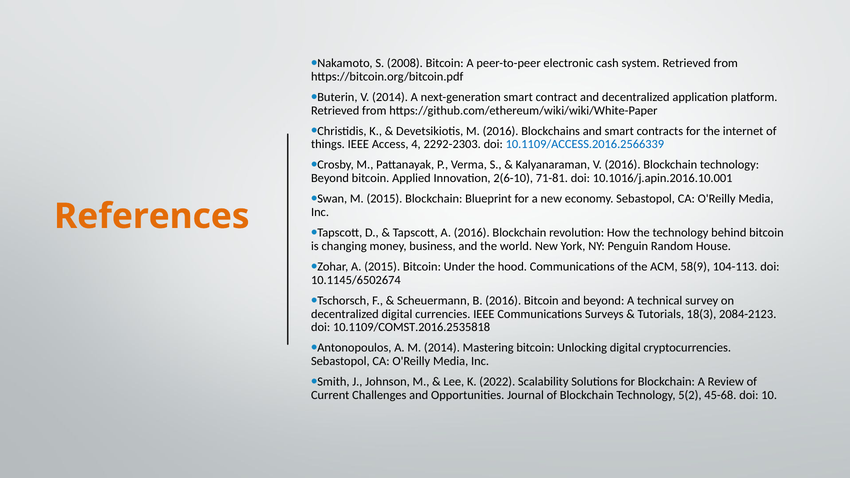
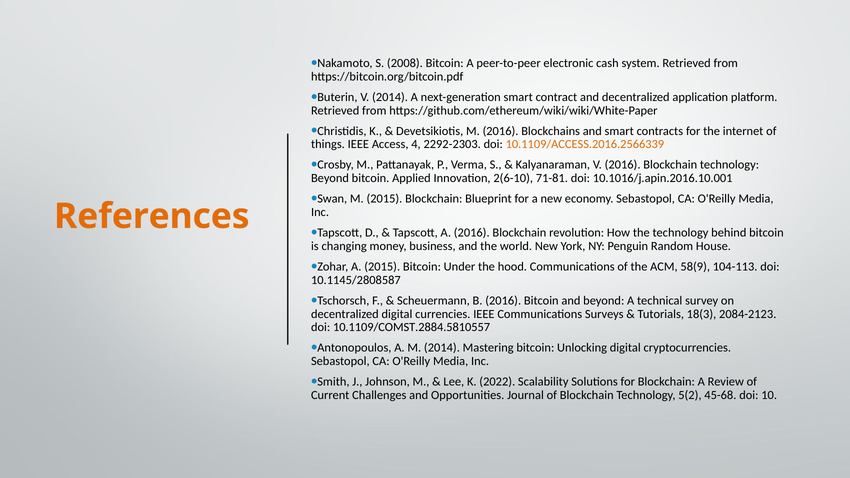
10.1109/ACCESS.2016.2566339 colour: blue -> orange (585, 144)
10.1145/6502674: 10.1145/6502674 -> 10.1145/2808587 (356, 280)
10.1109/COMST.2016.2535818: 10.1109/COMST.2016.2535818 -> 10.1109/COMST.2884.5810557 (412, 327)
